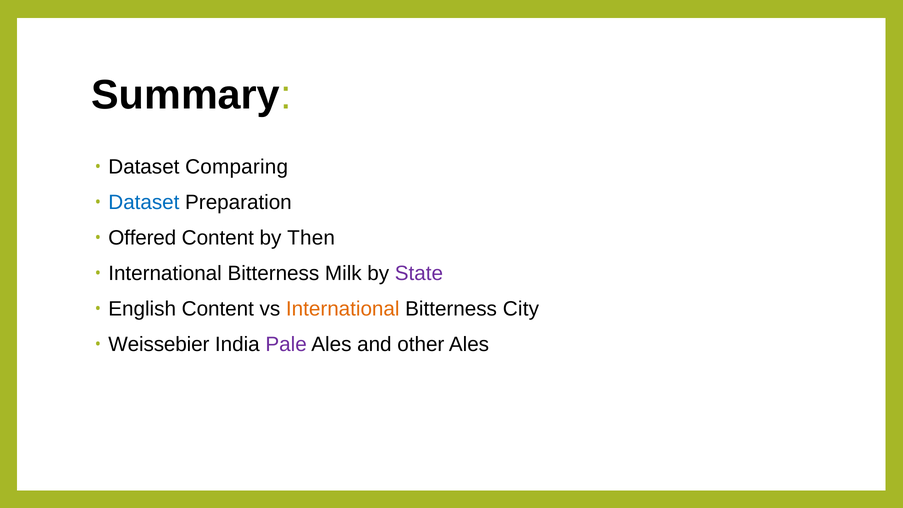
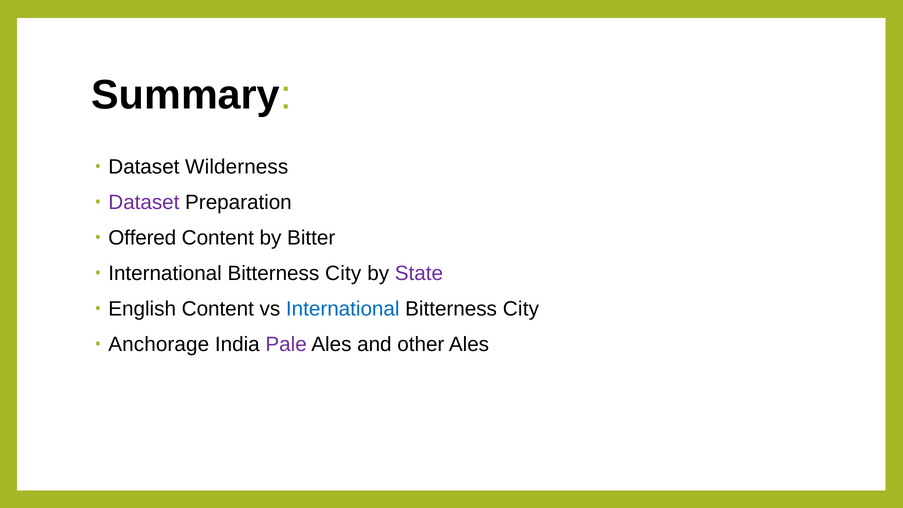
Comparing: Comparing -> Wilderness (237, 167)
Dataset colour: blue -> purple (144, 202)
Then: Then -> Bitter (311, 238)
Milk: Milk -> City (343, 273)
International colour: orange -> blue (343, 309)
Weissebier: Weissebier -> Anchorage (159, 344)
